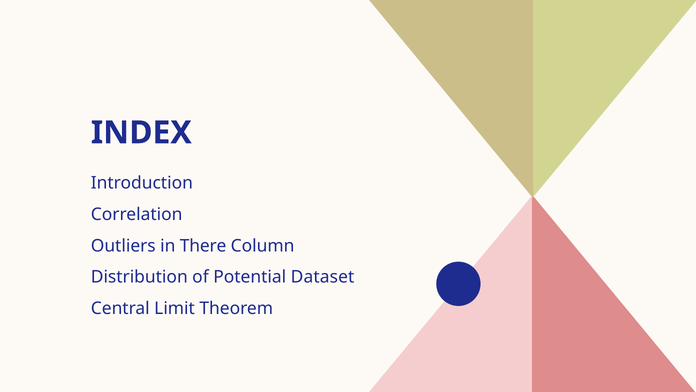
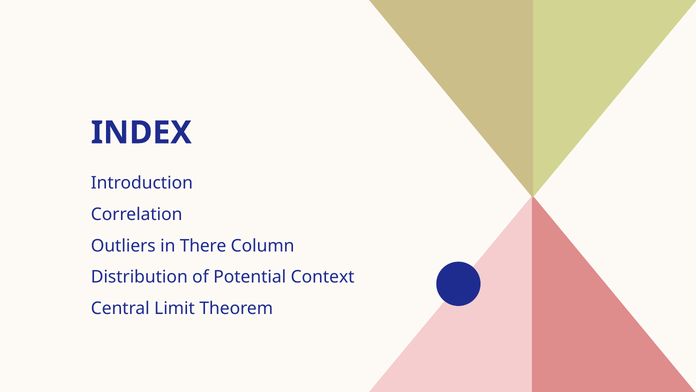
Dataset: Dataset -> Context (323, 277)
